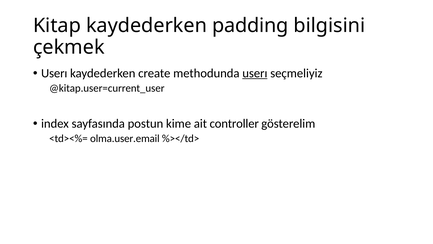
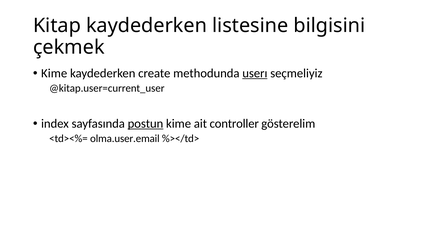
padding: padding -> listesine (250, 26)
Userı: Userı -> Kime (54, 73)
postun underline: none -> present (145, 123)
